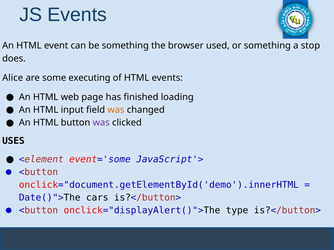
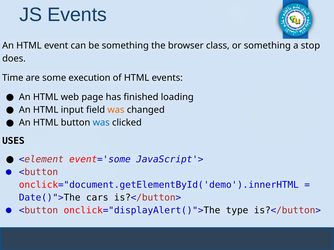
used: used -> class (218, 46)
Alice: Alice -> Time (13, 78)
executing: executing -> execution (89, 78)
was colour: purple -> blue (101, 123)
